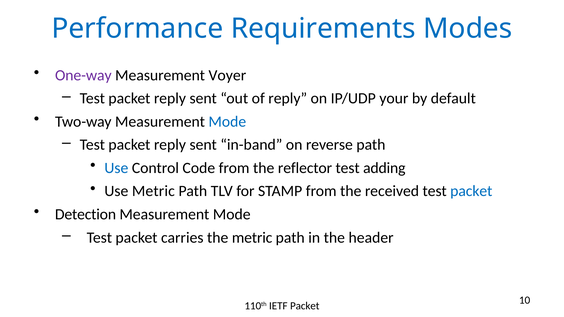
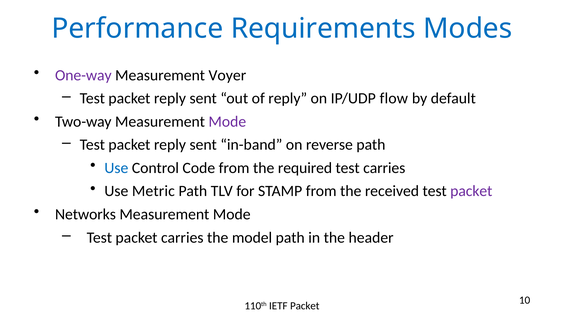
your: your -> flow (394, 99)
Mode colour: blue -> purple (227, 122)
reflector: reflector -> required (305, 168)
test adding: adding -> carries (384, 168)
packet colour: blue -> purple (471, 191)
Detection: Detection -> Networks (85, 215)
the metric: metric -> model (252, 238)
